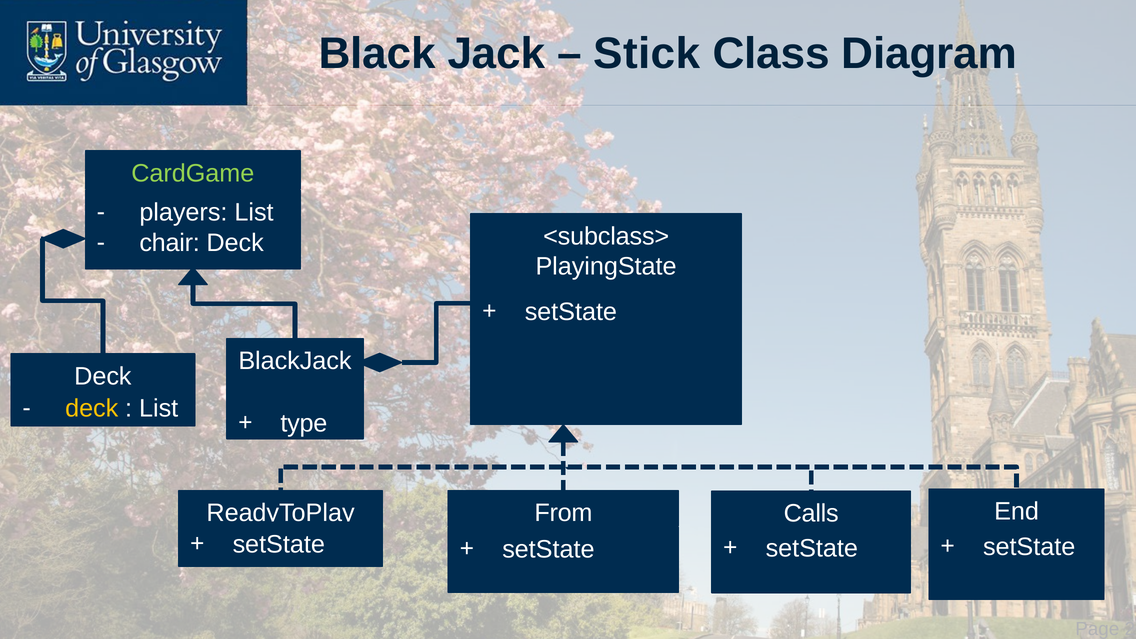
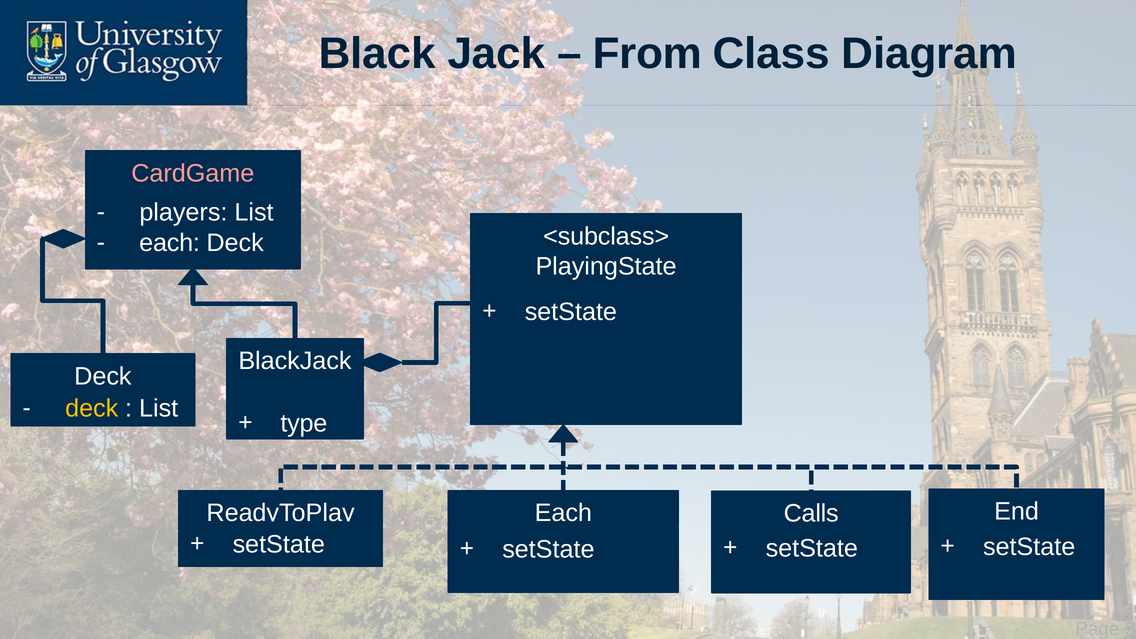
Stick: Stick -> From (647, 53)
CardGame colour: light green -> pink (193, 173)
chair: chair -> each (170, 243)
From: From -> Each (563, 513)
